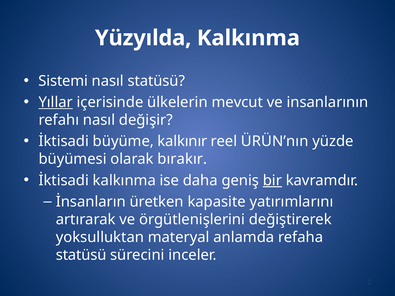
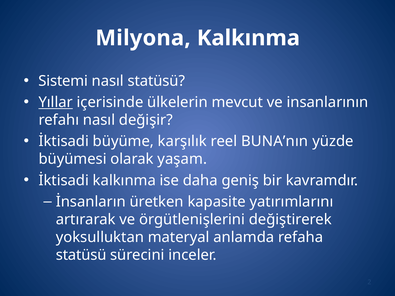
Yüzyılda: Yüzyılda -> Milyona (143, 38)
kalkınır: kalkınır -> karşılık (182, 141)
ÜRÜN’nın: ÜRÜN’nın -> BUNA’nın (275, 141)
bırakır: bırakır -> yaşam (182, 159)
bir underline: present -> none (272, 181)
